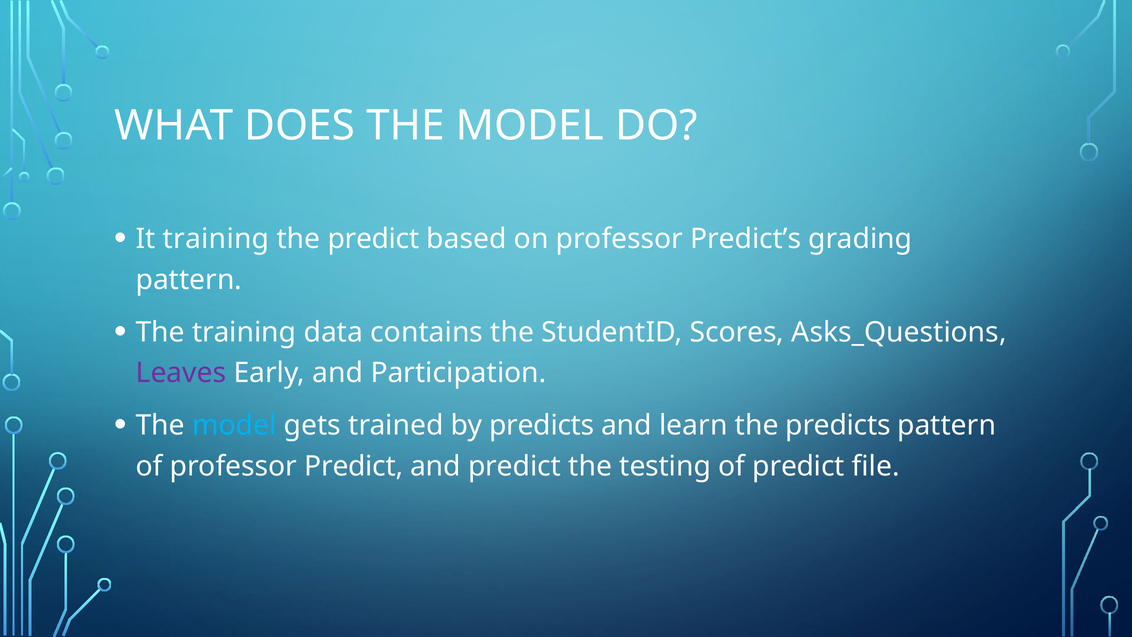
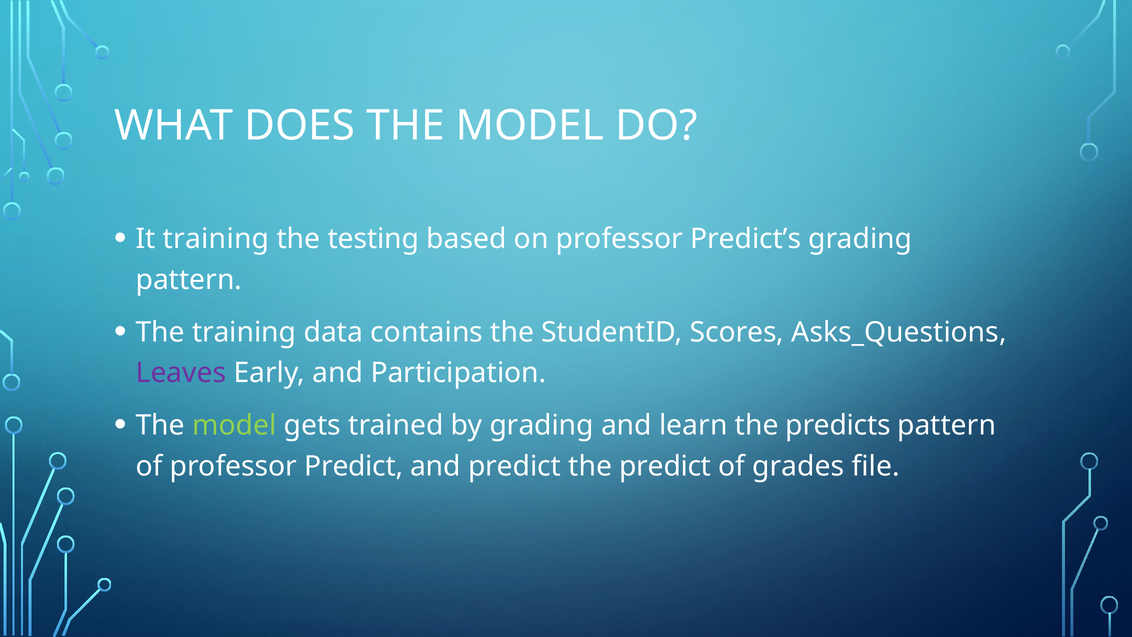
the predict: predict -> testing (373, 239)
model colour: light blue -> light green (234, 425)
by predicts: predicts -> grading (542, 425)
the testing: testing -> predict (665, 466)
of predict: predict -> grades (798, 466)
